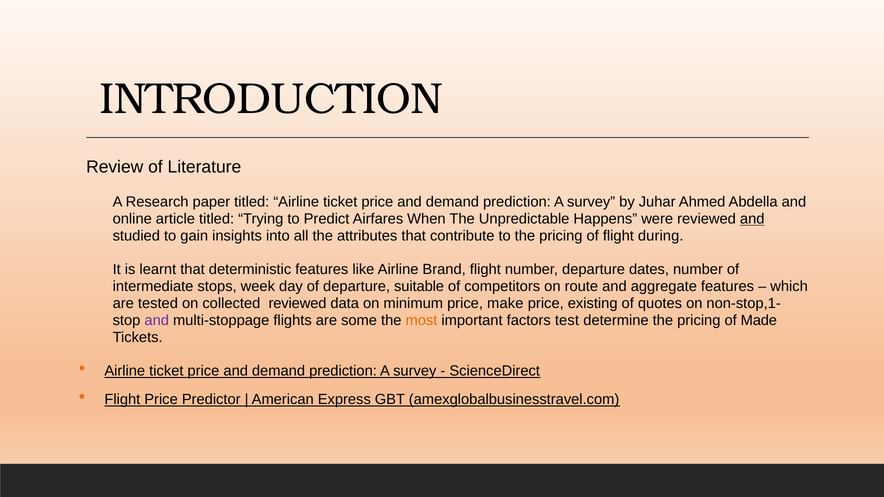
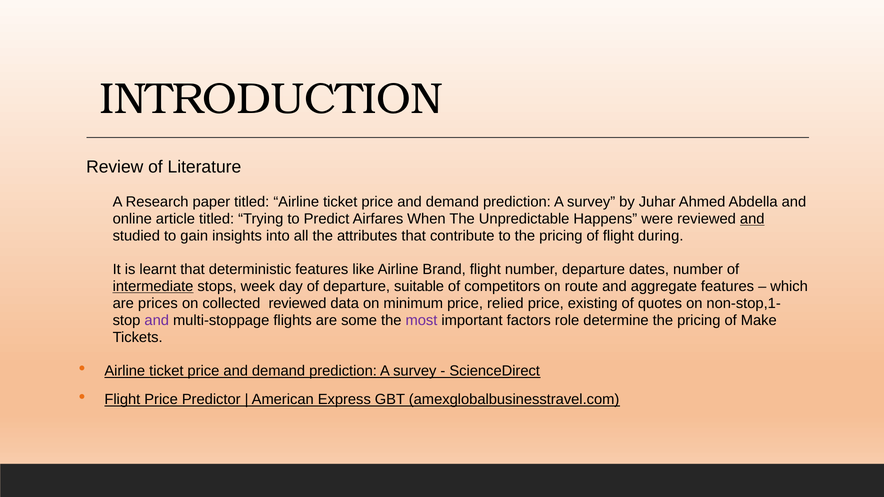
intermediate underline: none -> present (153, 287)
tested: tested -> prices (158, 304)
make: make -> relied (505, 304)
most colour: orange -> purple (421, 321)
test: test -> role (567, 321)
Made: Made -> Make (759, 321)
